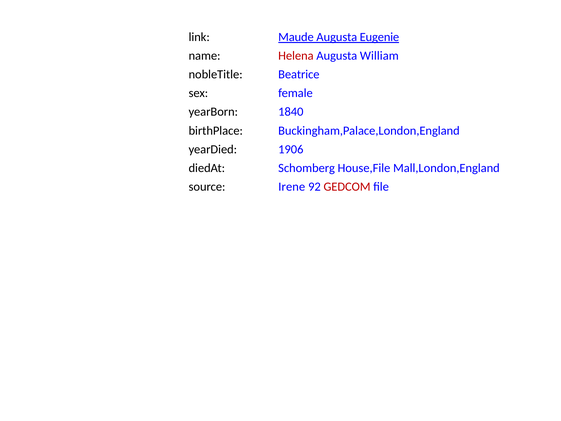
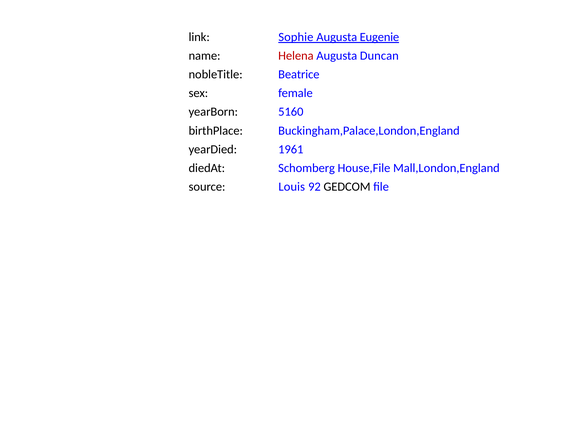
Maude: Maude -> Sophie (296, 37)
William: William -> Duncan (379, 56)
1840: 1840 -> 5160 (291, 112)
1906: 1906 -> 1961 (291, 149)
Irene: Irene -> Louis (292, 187)
GEDCOM colour: red -> black (347, 187)
